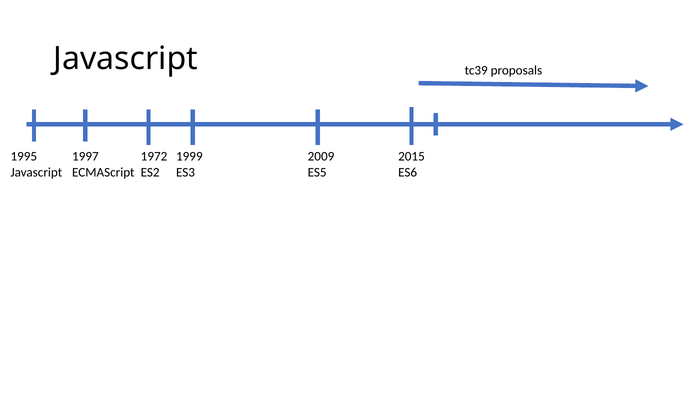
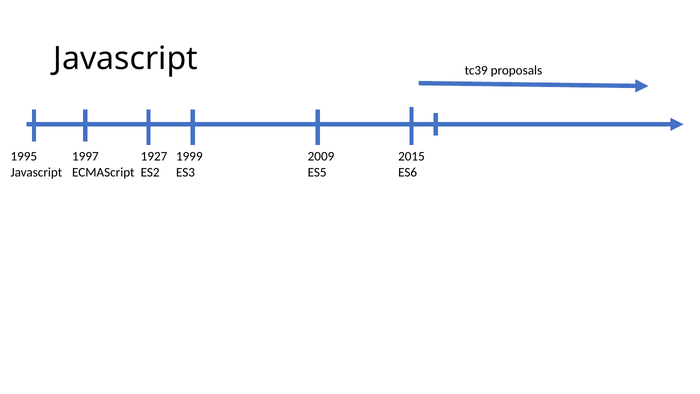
1972: 1972 -> 1927 (154, 156)
